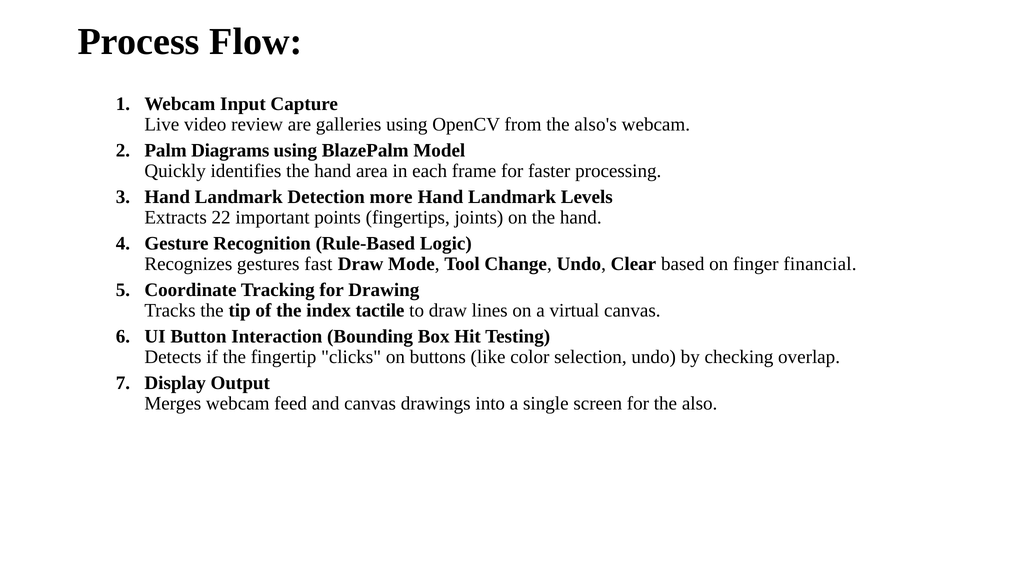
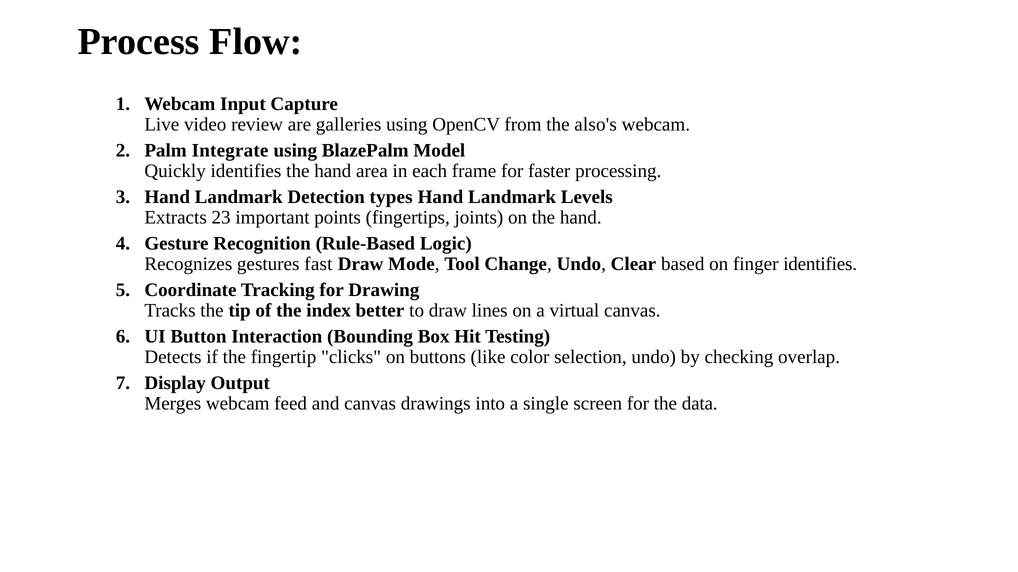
Diagrams: Diagrams -> Integrate (230, 151)
more: more -> types (391, 197)
22: 22 -> 23 (221, 218)
finger financial: financial -> identifies (820, 264)
tactile: tactile -> better (380, 311)
also: also -> data (700, 404)
